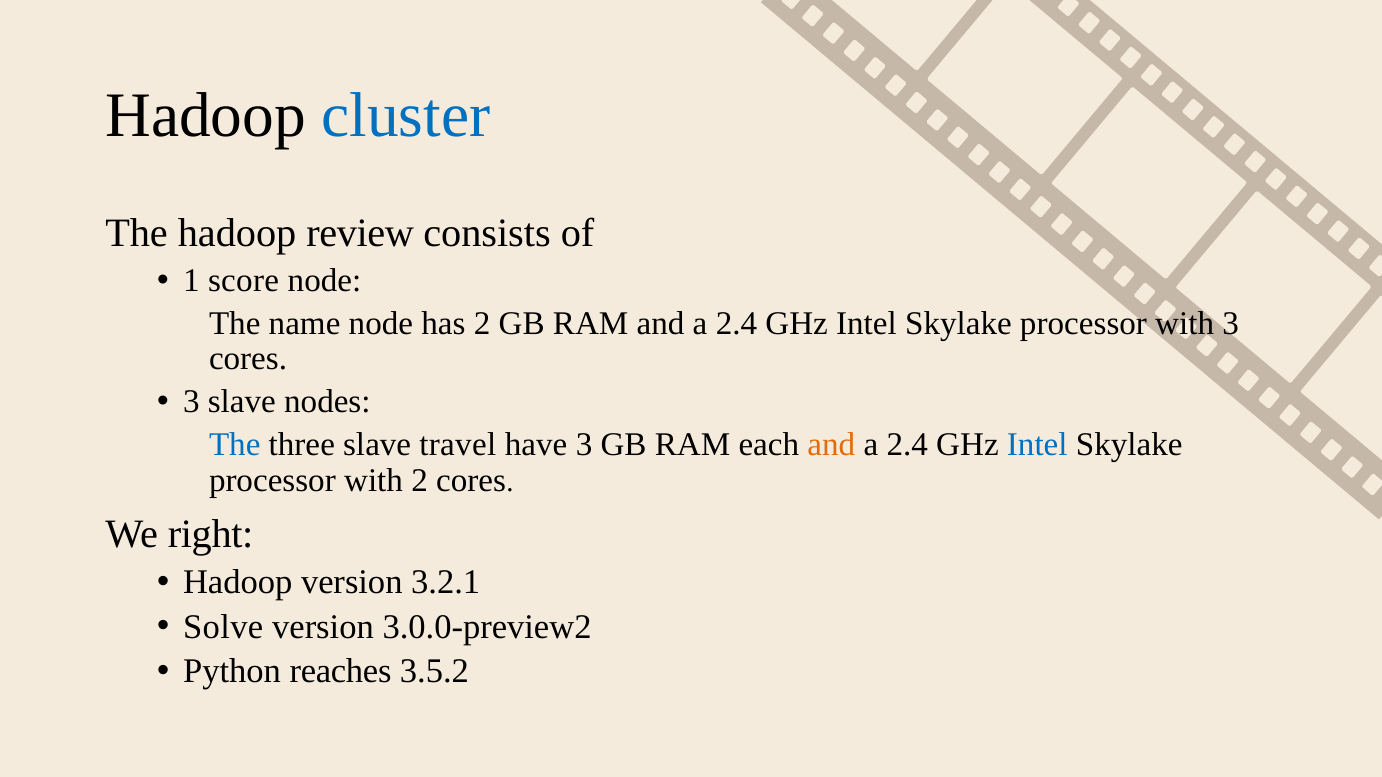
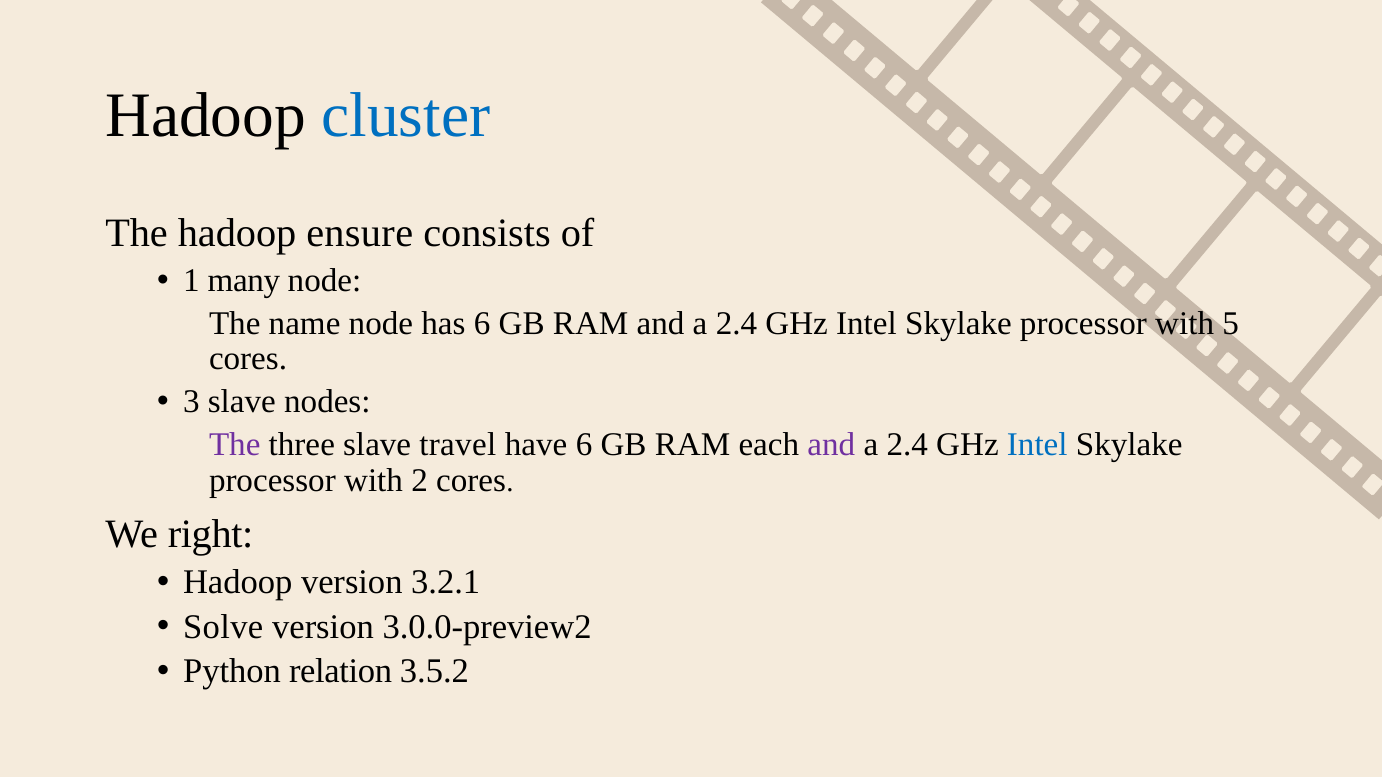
review: review -> ensure (360, 234)
score: score -> many (244, 281)
has 2: 2 -> 6 (482, 323)
with 3: 3 -> 5 (1231, 323)
The colour: blue -> purple (235, 445)
have 3: 3 -> 6 (584, 445)
and colour: orange -> purple (831, 445)
reaches: reaches -> relation (341, 671)
